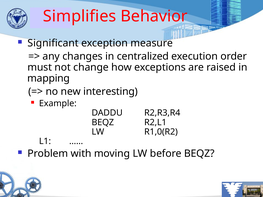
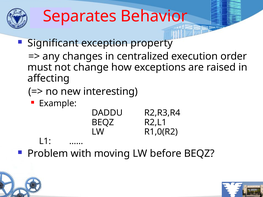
Simplifies: Simplifies -> Separates (80, 16)
measure: measure -> property (152, 43)
mapping: mapping -> affecting (49, 78)
